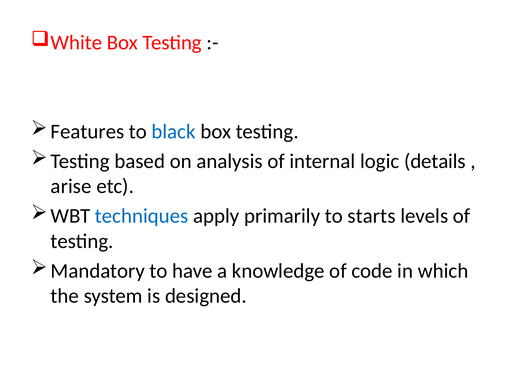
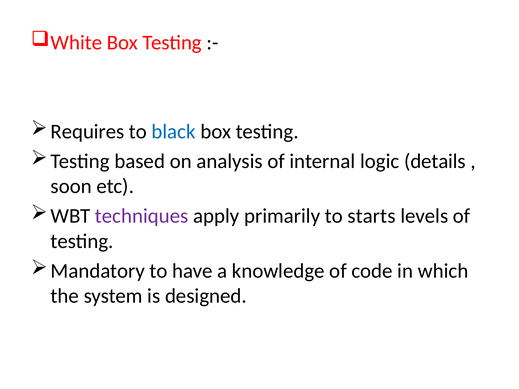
Features: Features -> Requires (87, 132)
arise: arise -> soon (71, 186)
techniques colour: blue -> purple (142, 216)
